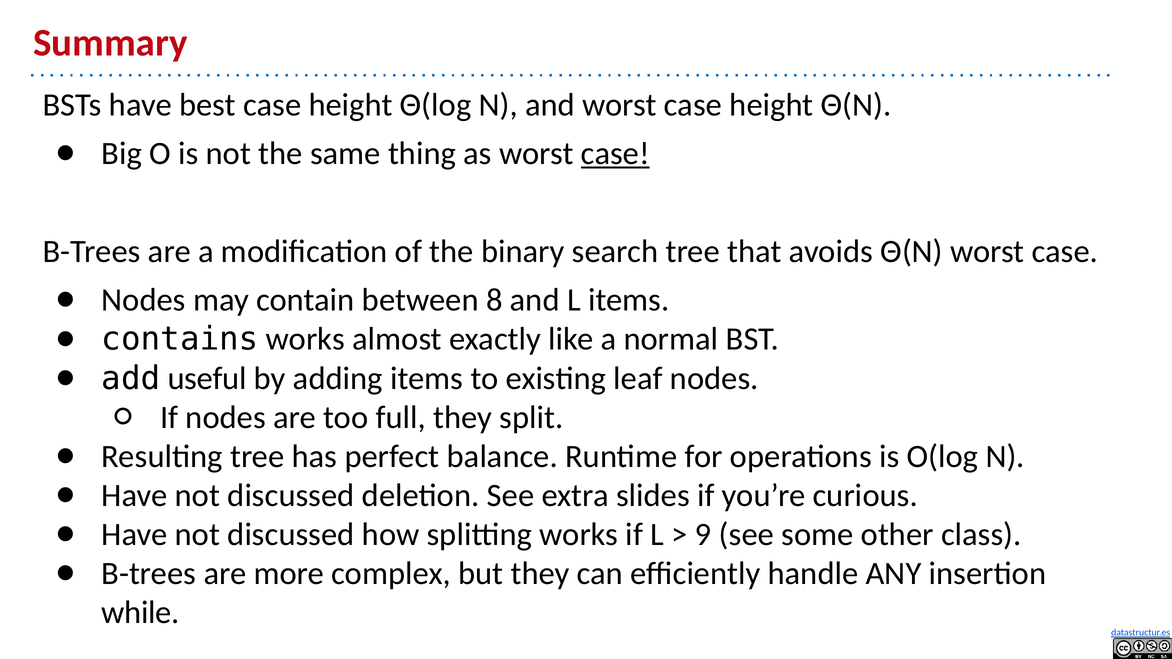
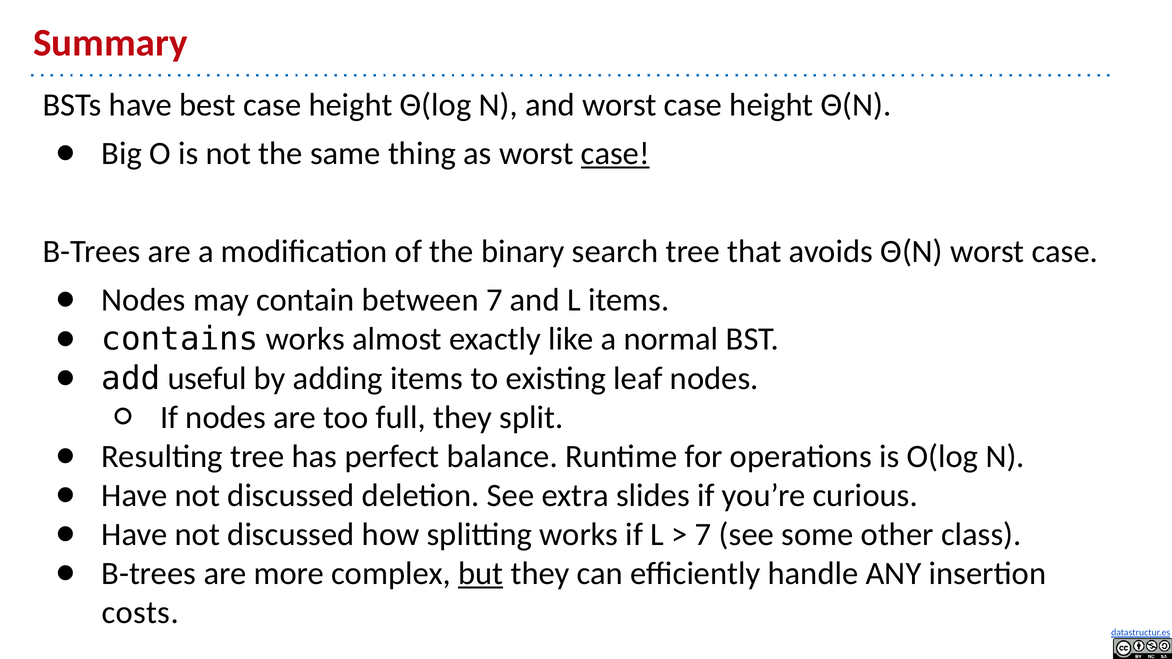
between 8: 8 -> 7 (494, 300)
9: 9 -> 7 (703, 535)
but underline: none -> present (481, 574)
while: while -> costs (140, 613)
